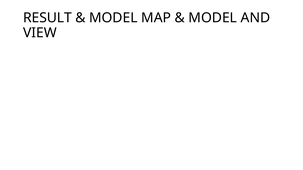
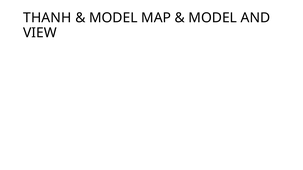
RESULT: RESULT -> THANH (47, 18)
